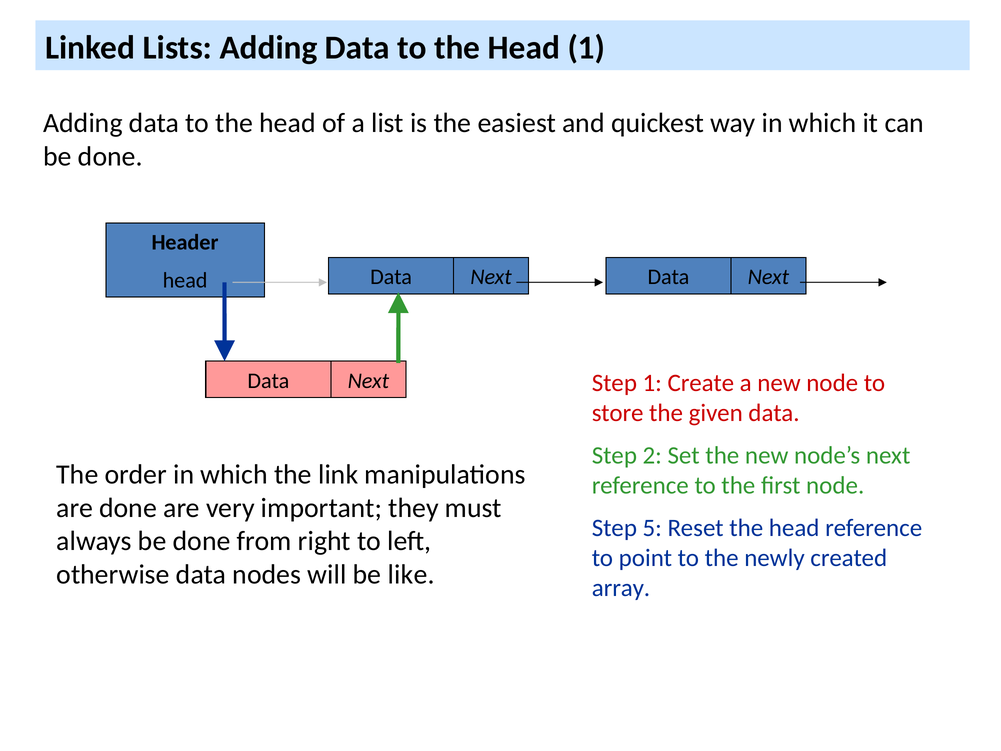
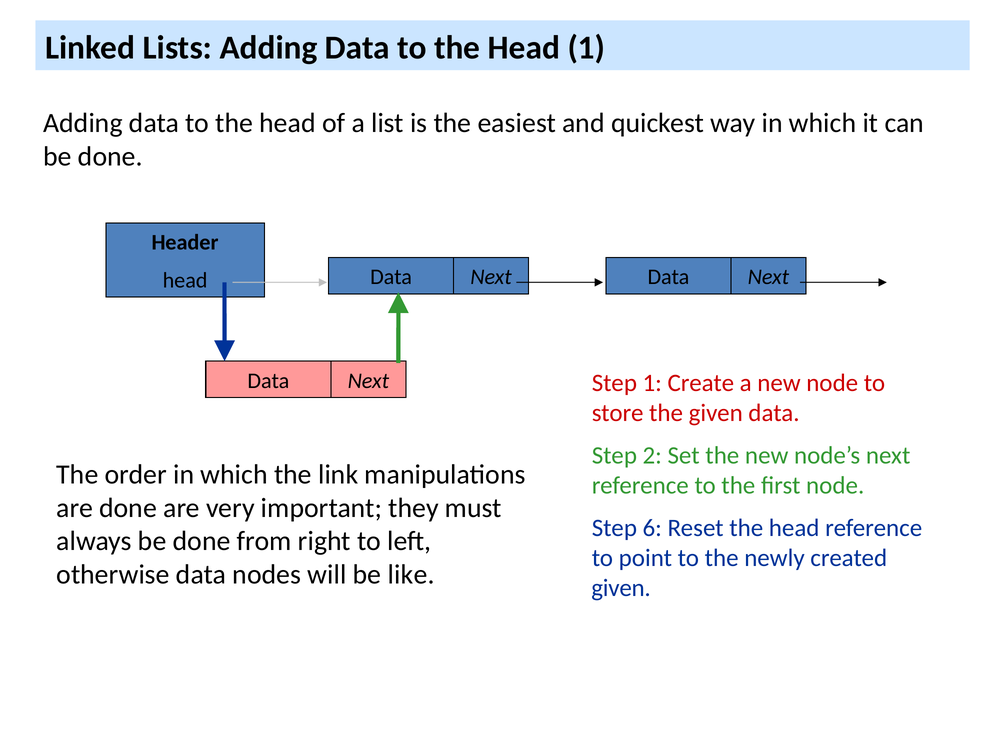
5: 5 -> 6 (652, 528)
array: array -> given (621, 588)
